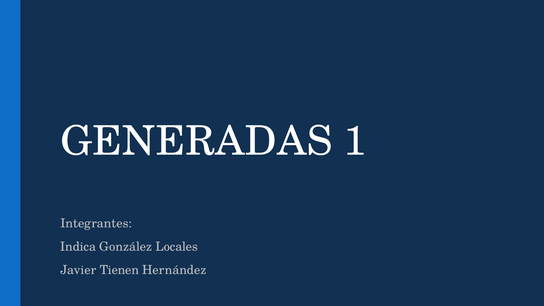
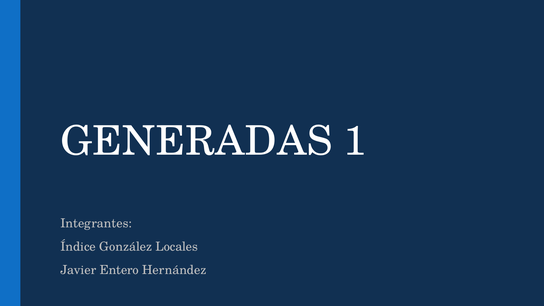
Indica: Indica -> Índice (78, 247)
Tienen: Tienen -> Entero (119, 270)
